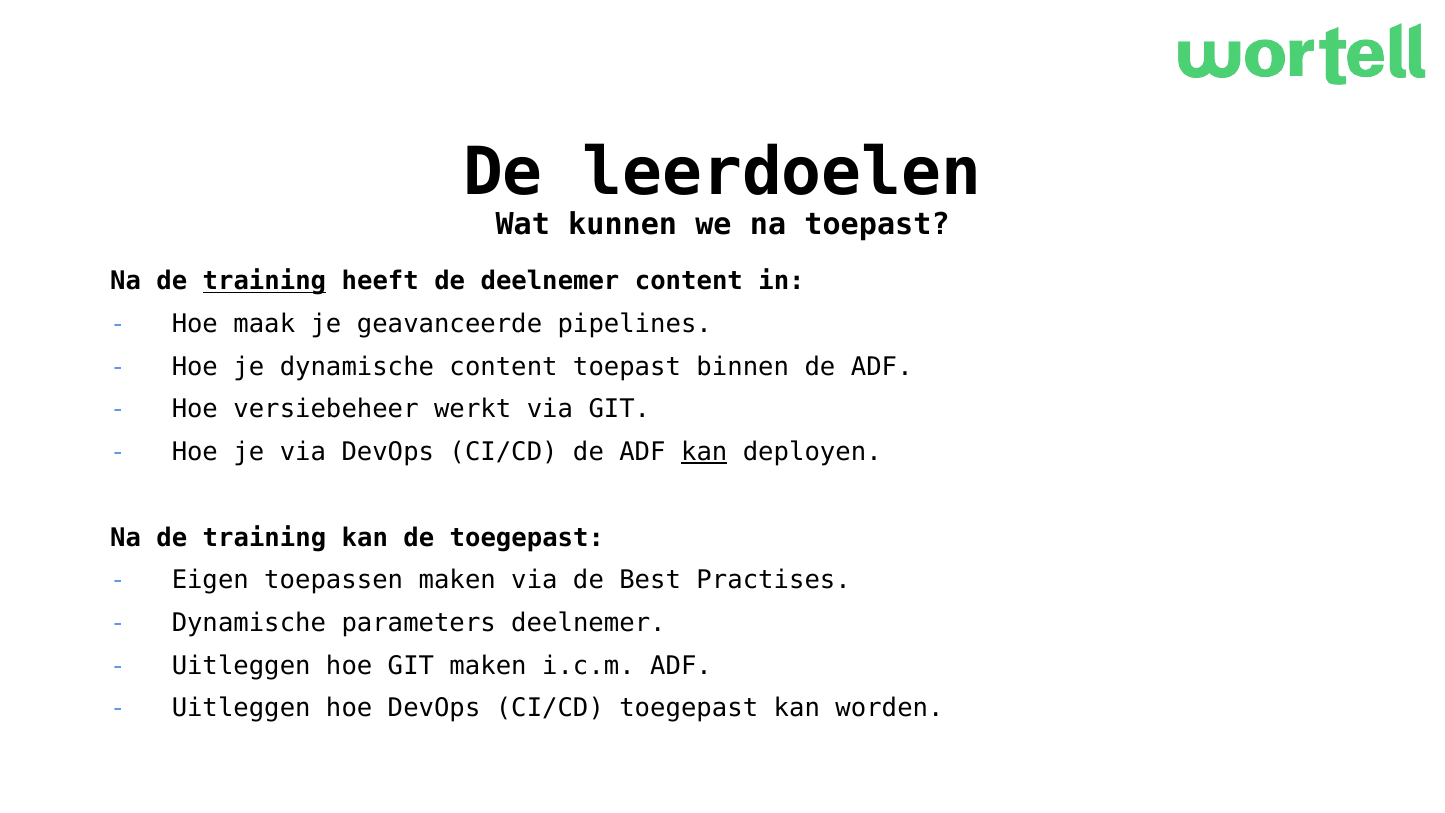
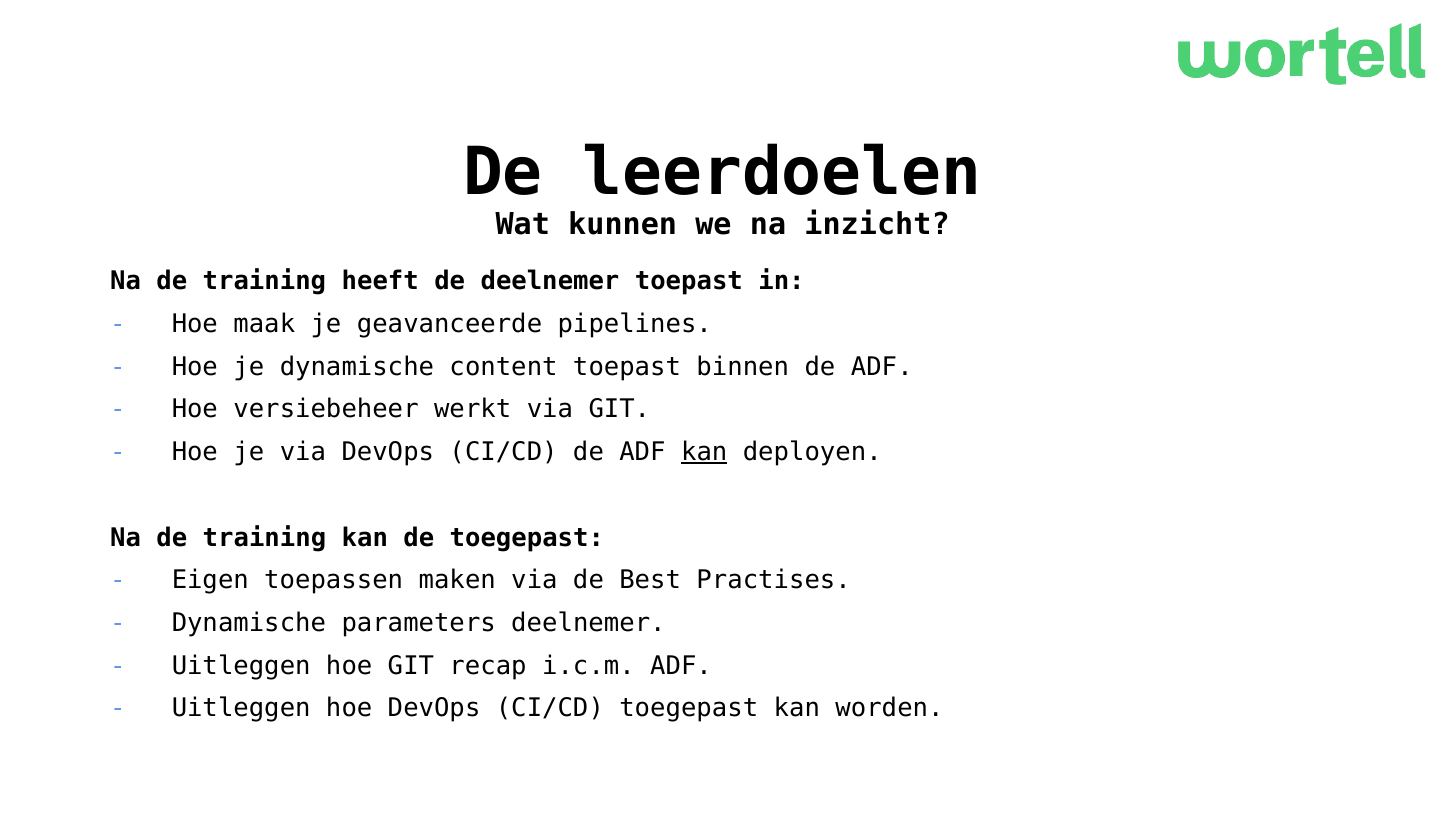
na toepast: toepast -> inzicht (877, 225)
training underline: present -> none (264, 281)
deelnemer content: content -> toepast (689, 281)
GIT maken: maken -> recap (488, 666)
